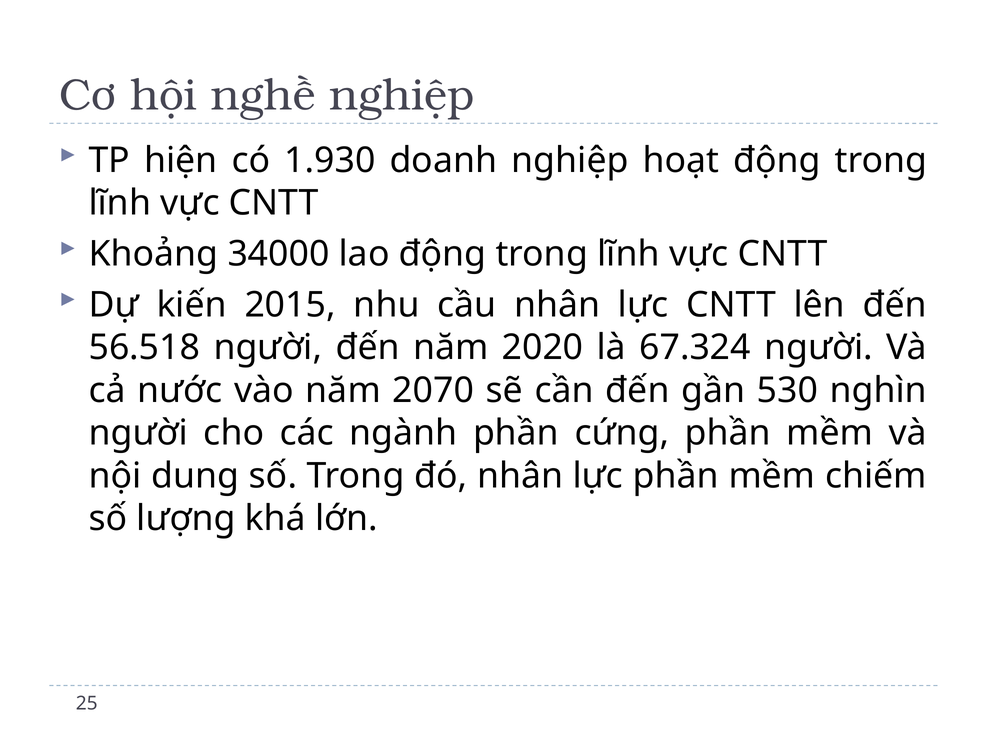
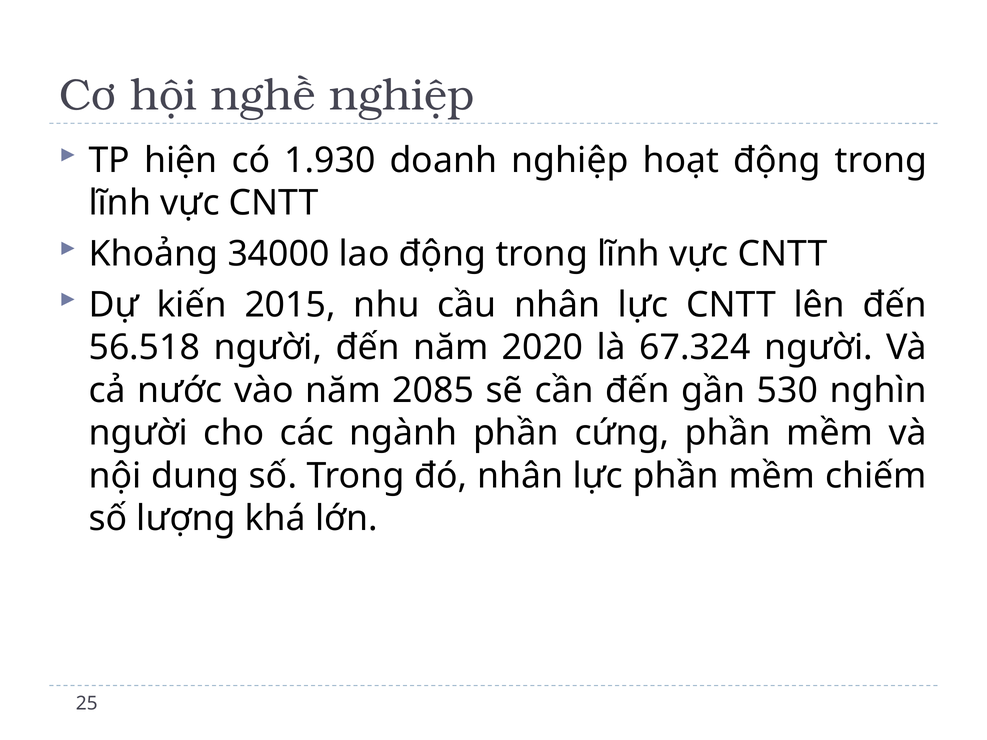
2070: 2070 -> 2085 (433, 391)
